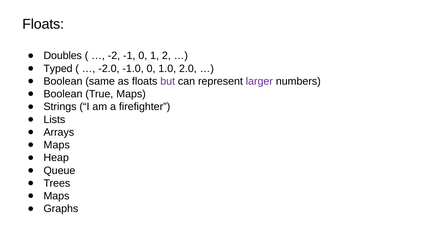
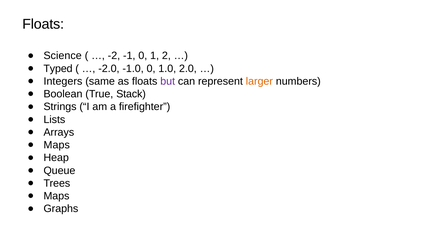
Doubles: Doubles -> Science (63, 56)
Boolean: Boolean -> Integers (63, 81)
larger colour: purple -> orange (259, 81)
True Maps: Maps -> Stack (131, 94)
